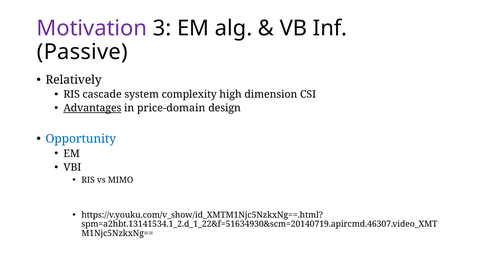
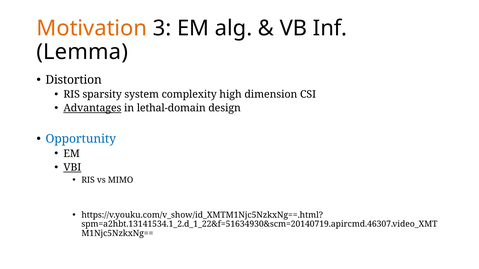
Motivation colour: purple -> orange (92, 28)
Passive: Passive -> Lemma (82, 52)
Relatively: Relatively -> Distortion (74, 80)
cascade: cascade -> sparsity (102, 95)
price-domain: price-domain -> lethal-domain (171, 108)
VBI underline: none -> present (72, 168)
